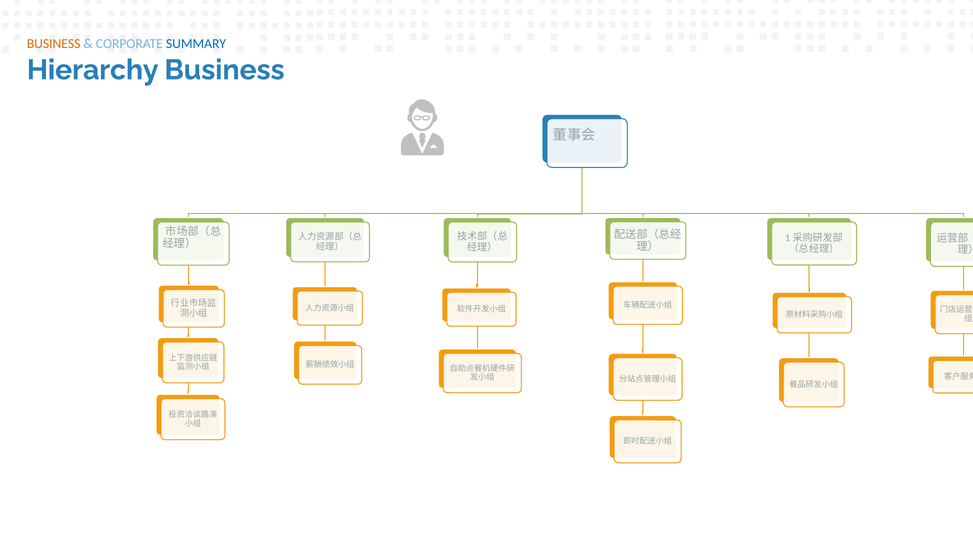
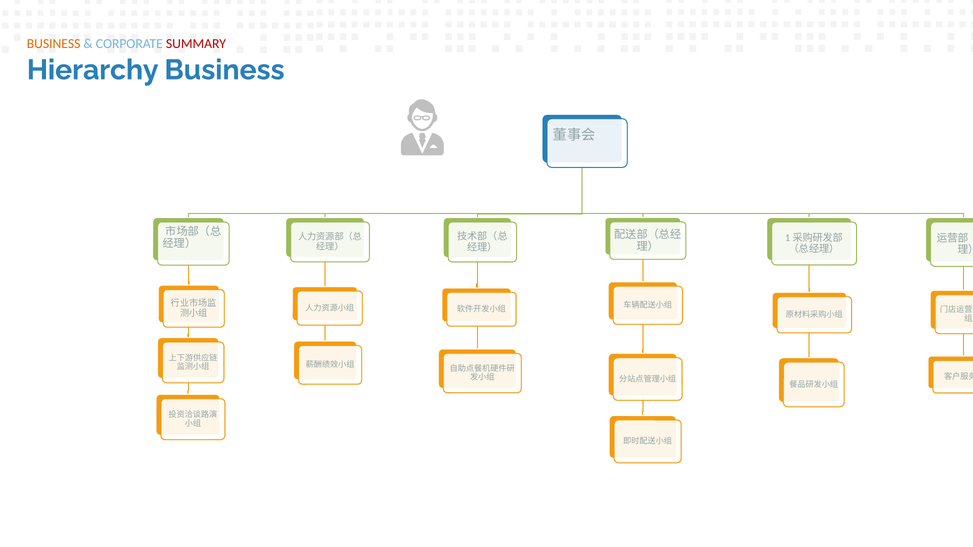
SUMMARY colour: blue -> red (196, 44)
